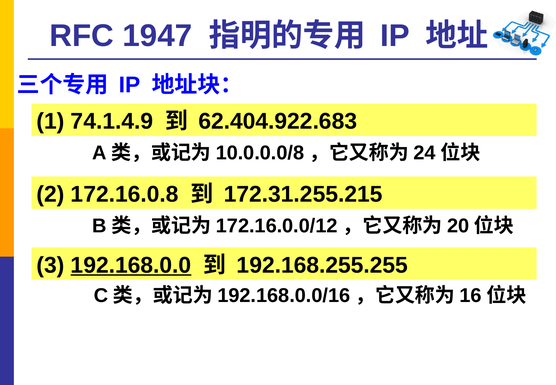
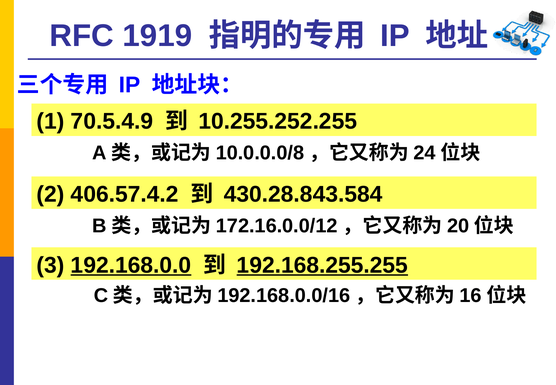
1947: 1947 -> 1919 (157, 36)
74.1.4.9: 74.1.4.9 -> 70.5.4.9 (112, 121)
62.404.922.683: 62.404.922.683 -> 10.255.252.255 (278, 121)
172.16.0.8: 172.16.0.8 -> 406.57.4.2 (125, 194)
172.31.255.215: 172.31.255.215 -> 430.28.843.584 (303, 194)
192.168.255.255 underline: none -> present (322, 265)
